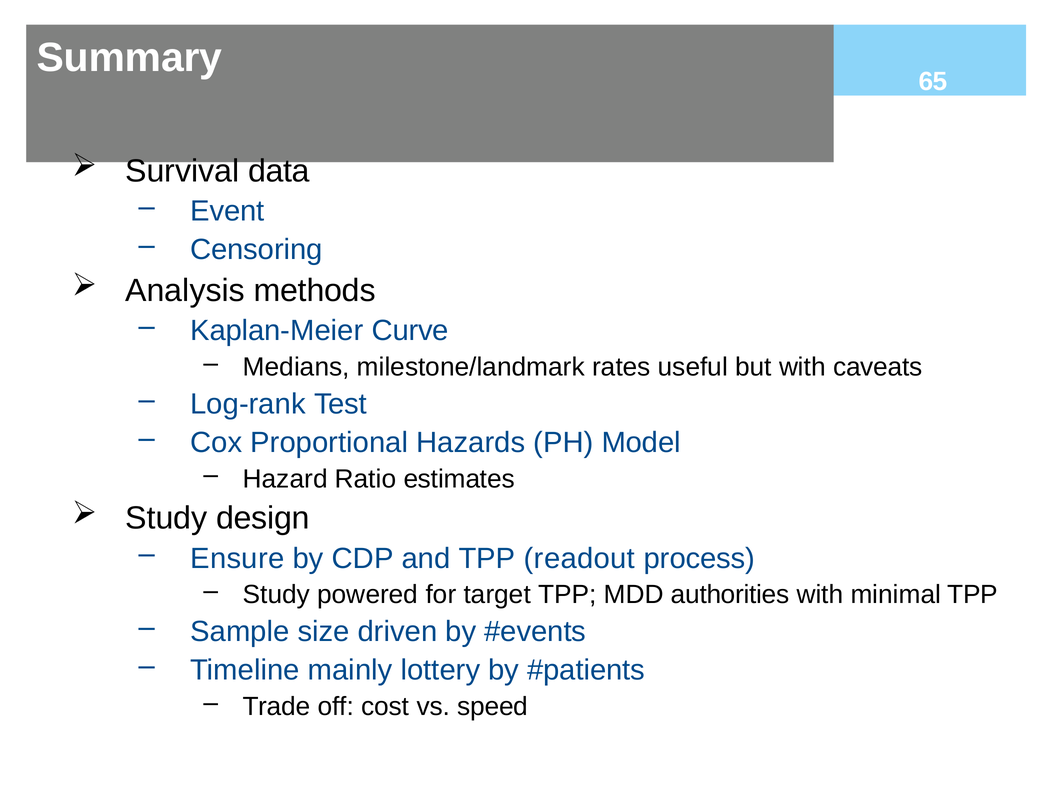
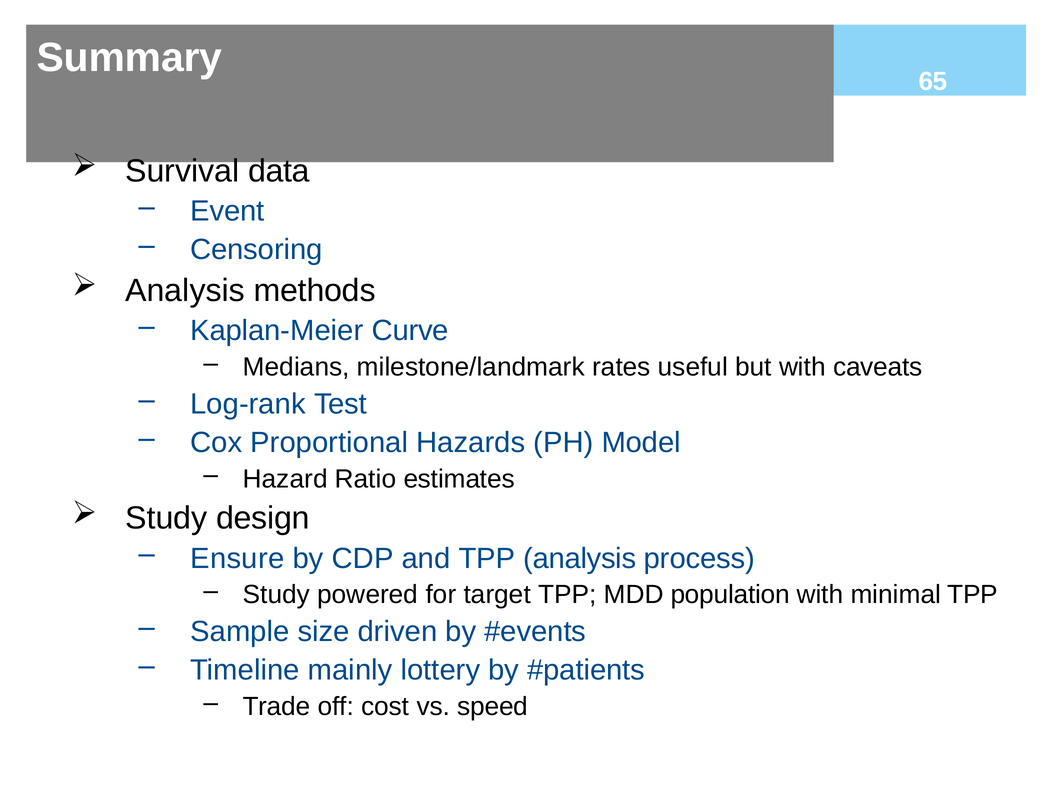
TPP readout: readout -> analysis (580, 559)
authorities: authorities -> population (730, 595)
